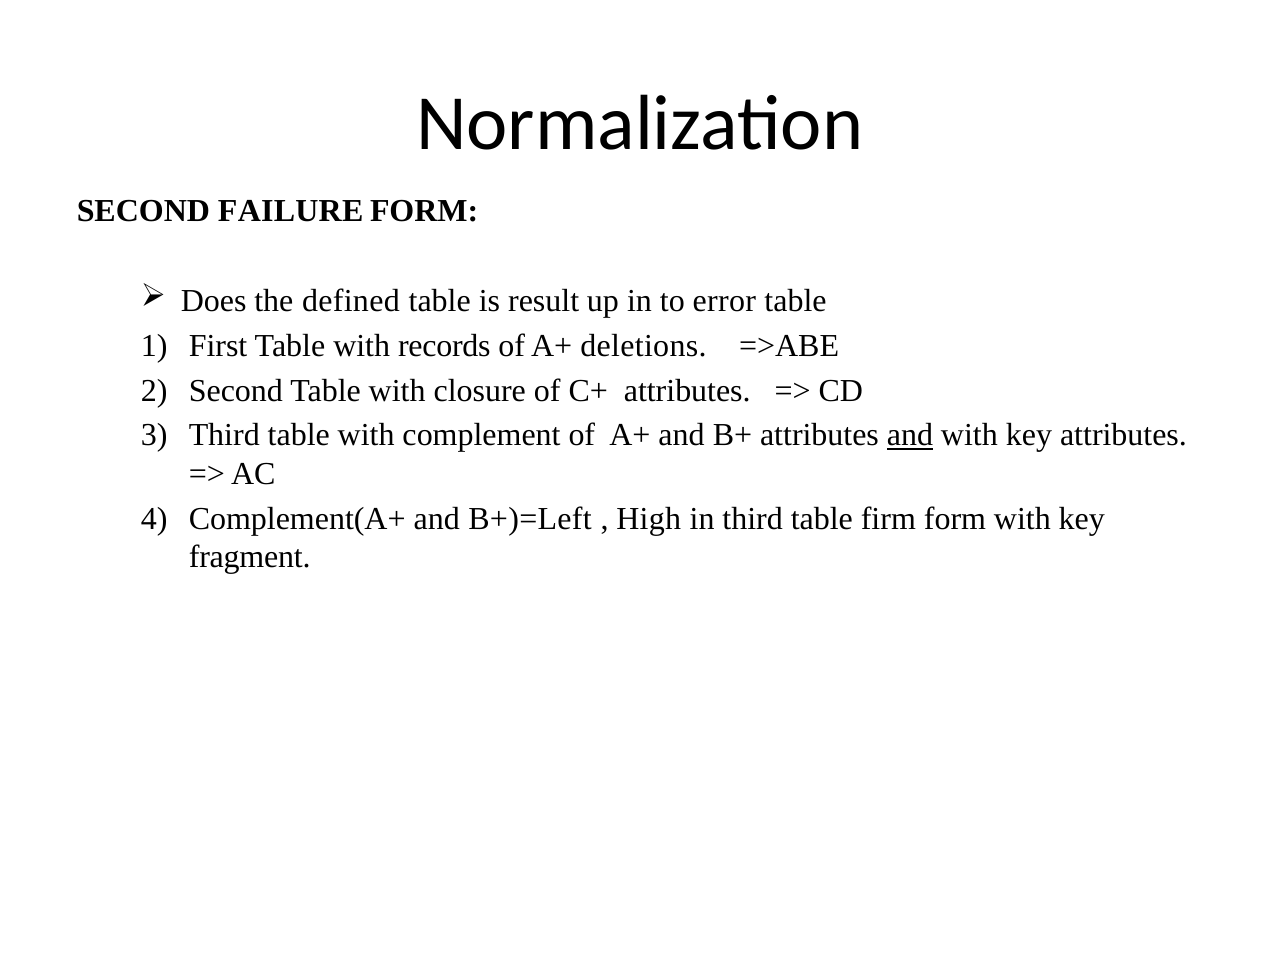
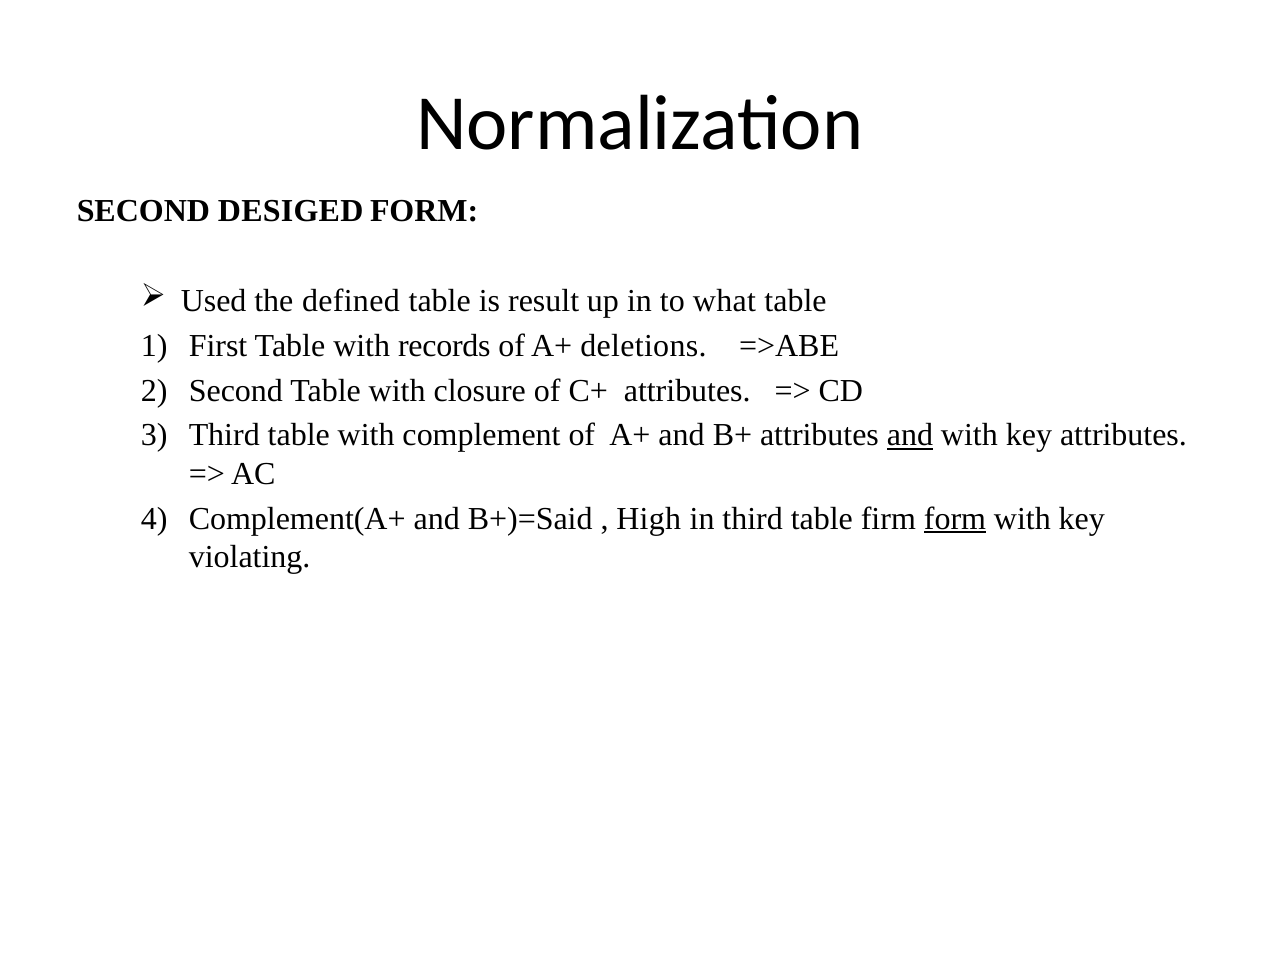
FAILURE: FAILURE -> DESIGED (291, 211)
Does: Does -> Used (214, 301)
error: error -> what (724, 301)
B+)=Left: B+)=Left -> B+)=Said (530, 519)
form underline: none -> present (955, 519)
fragment: fragment -> violating (250, 557)
